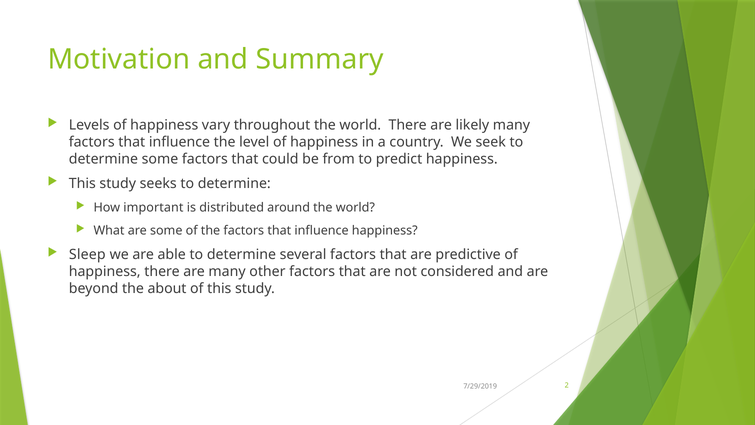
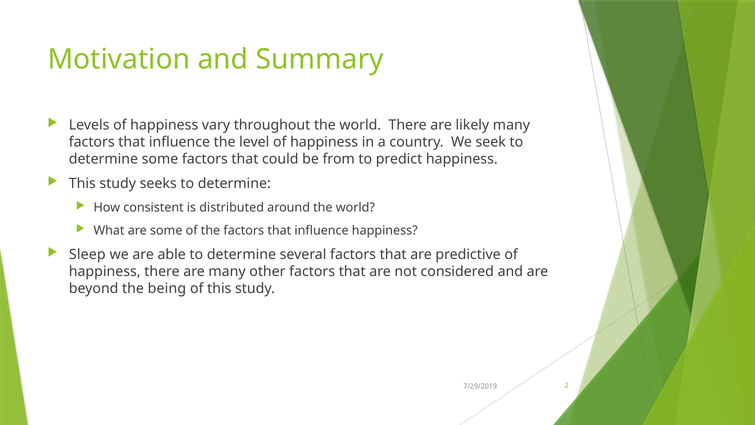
important: important -> consistent (153, 207)
about: about -> being (167, 288)
